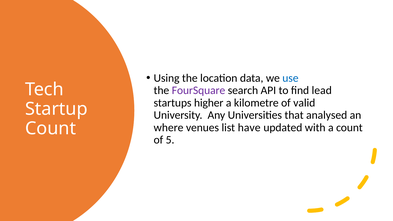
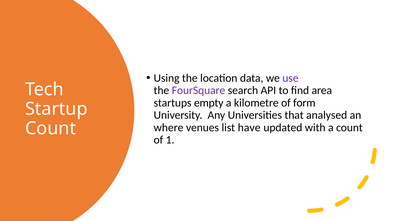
use colour: blue -> purple (290, 78)
lead: lead -> area (322, 90)
higher: higher -> empty (209, 103)
valid: valid -> form (304, 103)
5: 5 -> 1 (170, 140)
